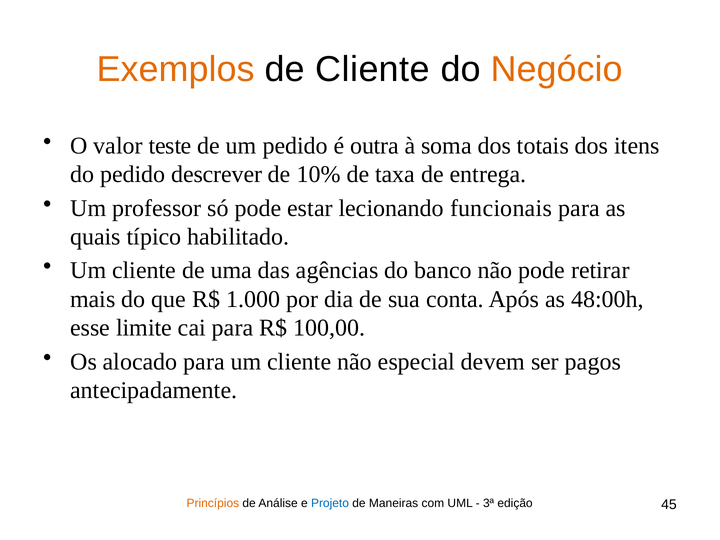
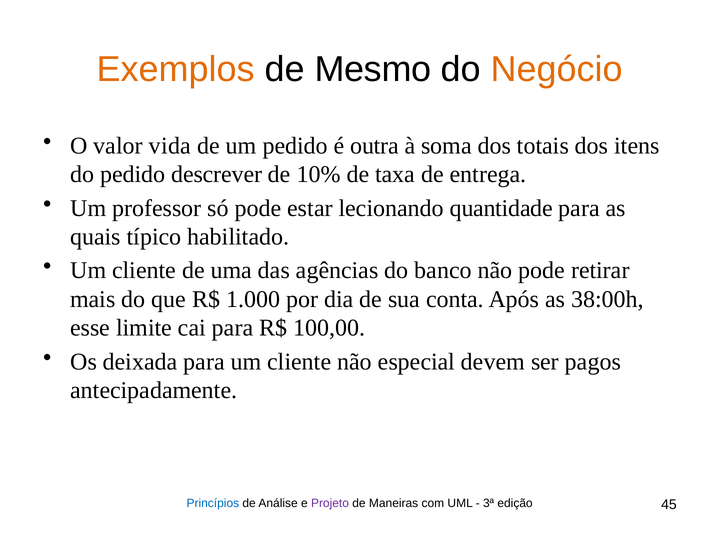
de Cliente: Cliente -> Mesmo (373, 69)
teste: teste -> vida (170, 146)
funcionais: funcionais -> quantidade (501, 208)
48:00h: 48:00h -> 38:00h (608, 299)
alocado: alocado -> deixada (140, 362)
Princípios colour: orange -> blue (213, 503)
Projeto colour: blue -> purple (330, 503)
